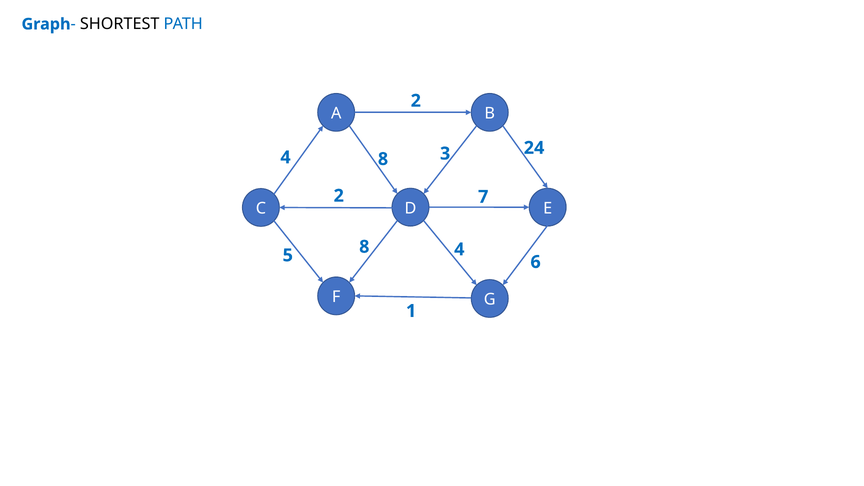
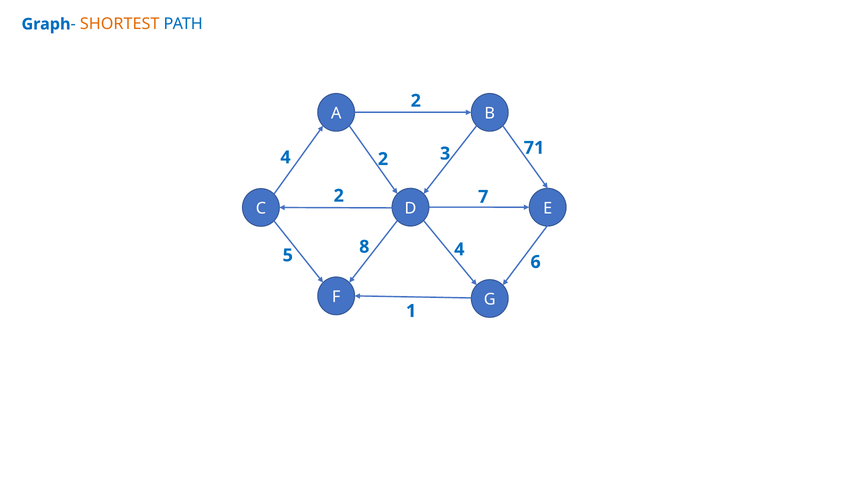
SHORTEST colour: black -> orange (120, 24)
24: 24 -> 71 (534, 148)
4 8: 8 -> 2 (383, 159)
